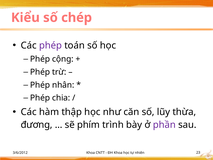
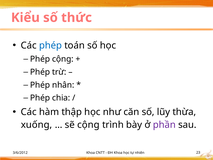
chép: chép -> thức (77, 18)
phép colour: purple -> blue (50, 45)
đương: đương -> xuống (37, 125)
sẽ phím: phím -> cộng (88, 125)
